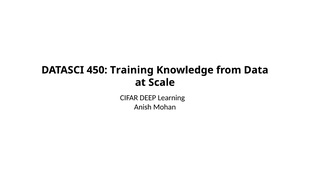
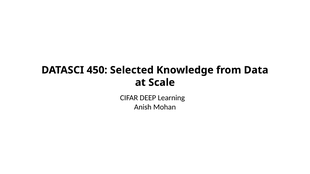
Training: Training -> Selected (132, 70)
